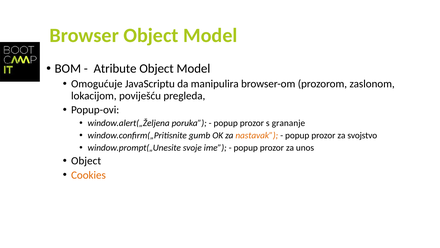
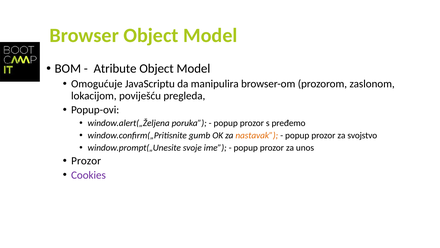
grananje: grananje -> pređemo (289, 123)
Object: Object -> Prozor (86, 161)
Cookies colour: orange -> purple (88, 175)
